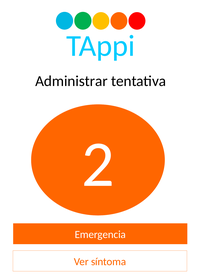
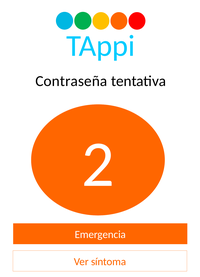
Administrar: Administrar -> Contraseña (71, 81)
